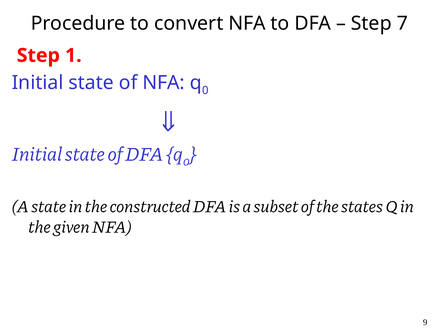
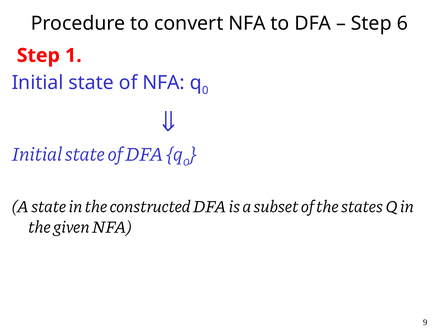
7: 7 -> 6 (402, 23)
